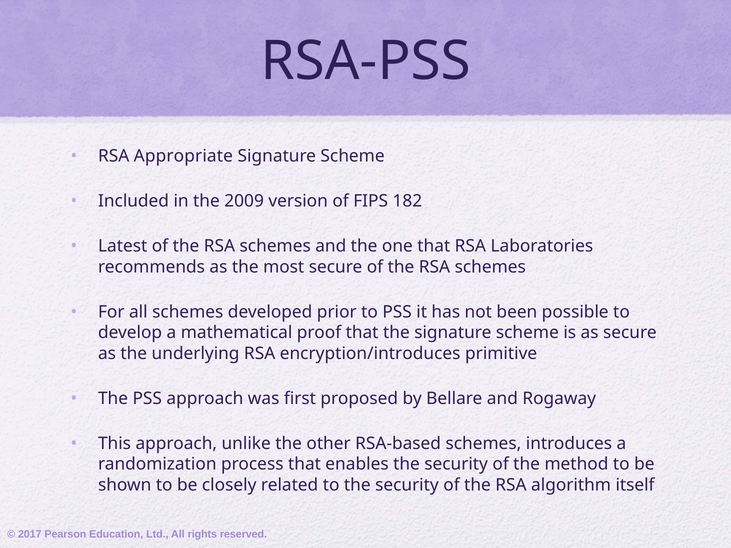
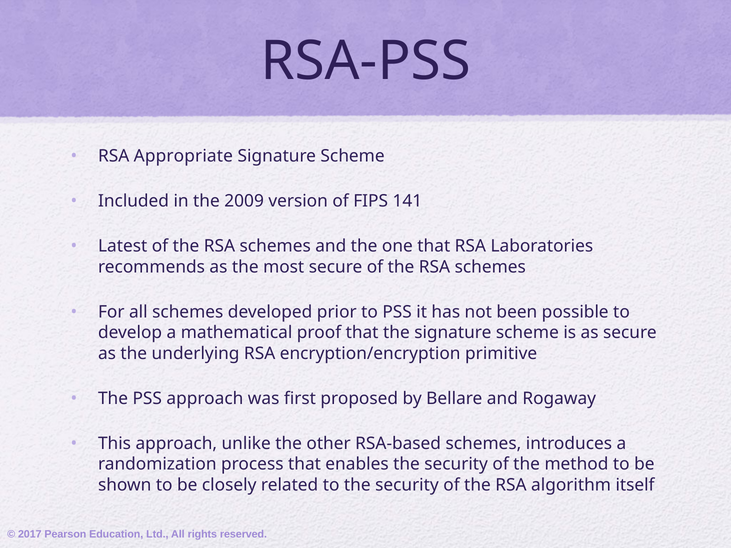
182: 182 -> 141 (407, 201)
encryption/introduces: encryption/introduces -> encryption/encryption (370, 354)
